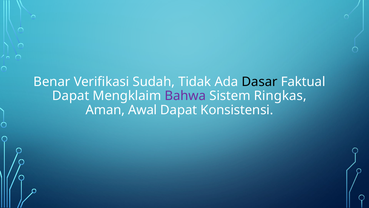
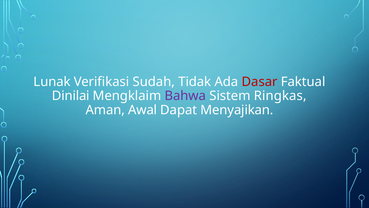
Benar: Benar -> Lunak (52, 82)
Dasar colour: black -> red (260, 82)
Dapat: Dapat -> Dinilai (71, 96)
Konsistensi: Konsistensi -> Menyajikan (237, 110)
